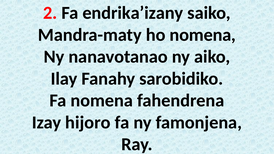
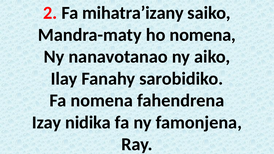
endrika’izany: endrika’izany -> mihatra’izany (133, 13)
hijoro: hijoro -> nidika (88, 123)
